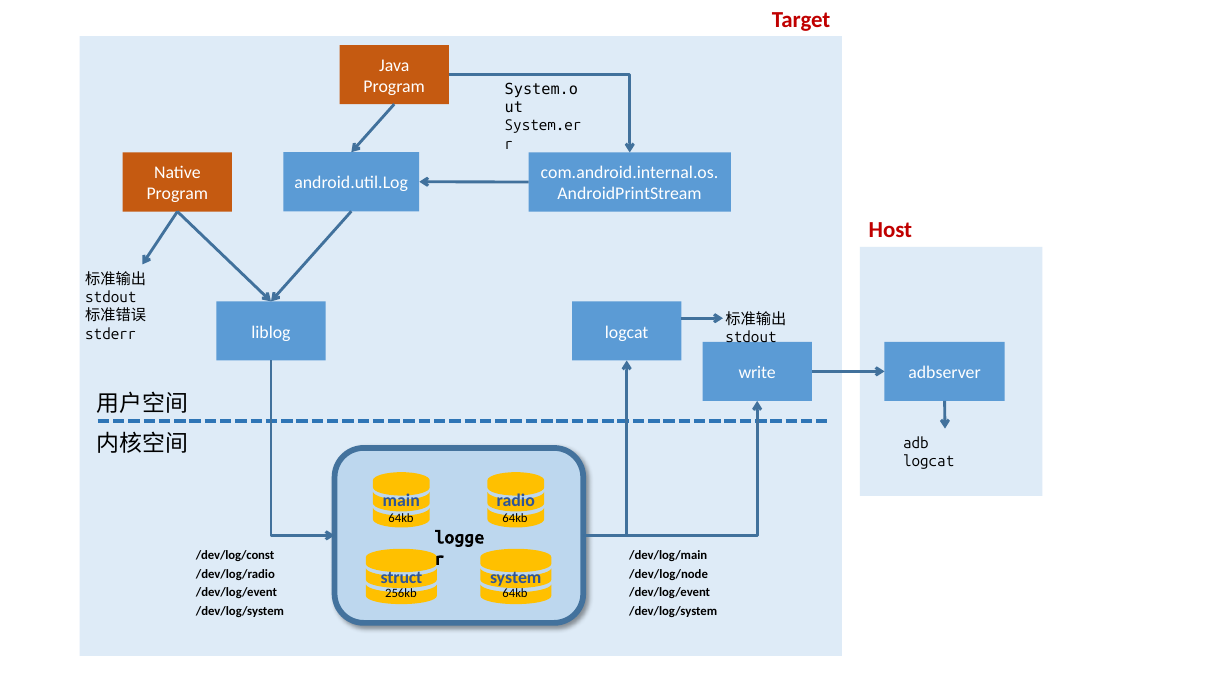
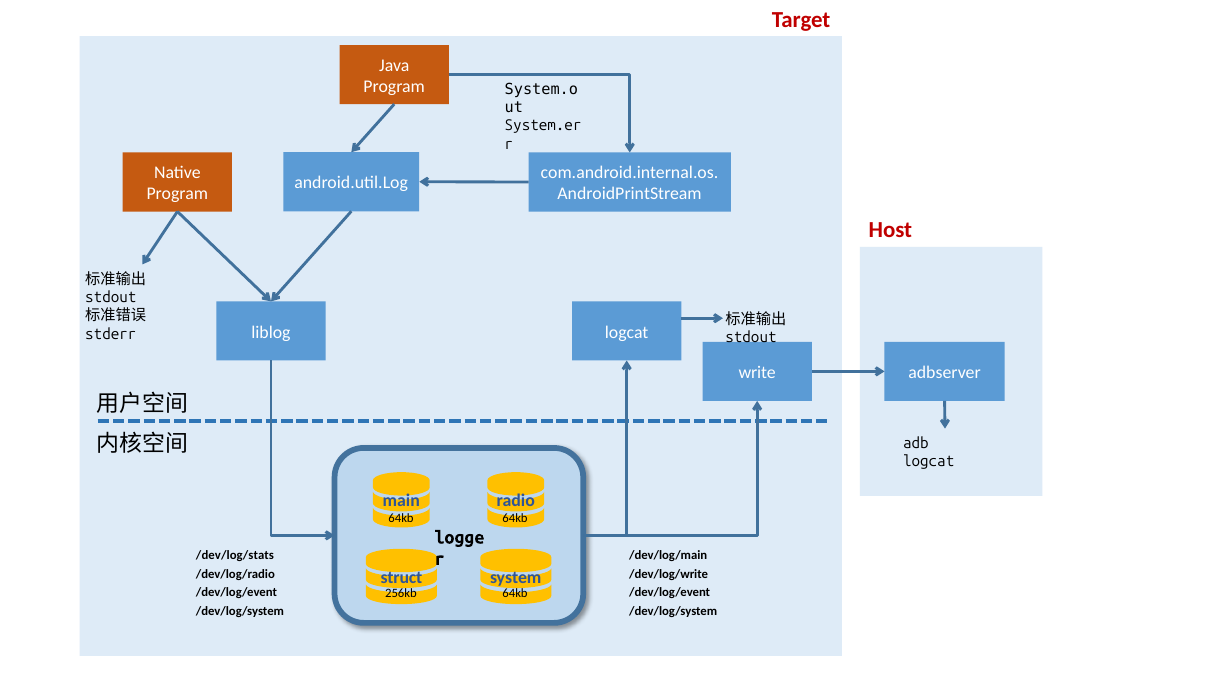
/dev/log/const: /dev/log/const -> /dev/log/stats (235, 555)
/dev/log/node: /dev/log/node -> /dev/log/write (669, 574)
